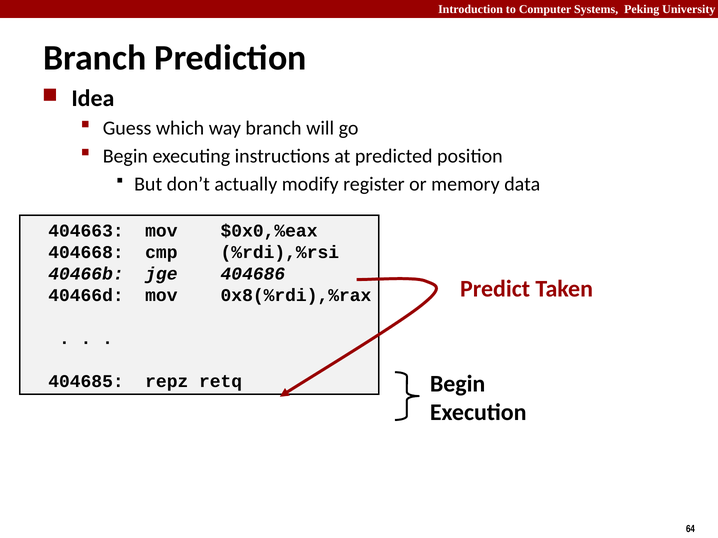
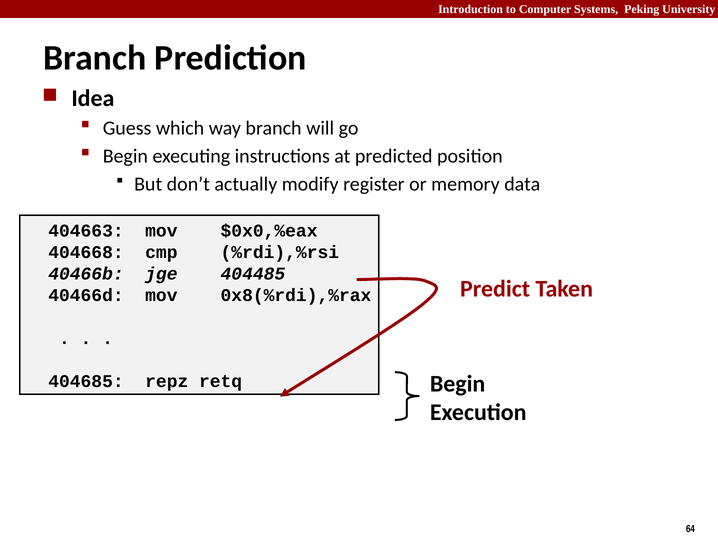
404686: 404686 -> 404485 (253, 274)
